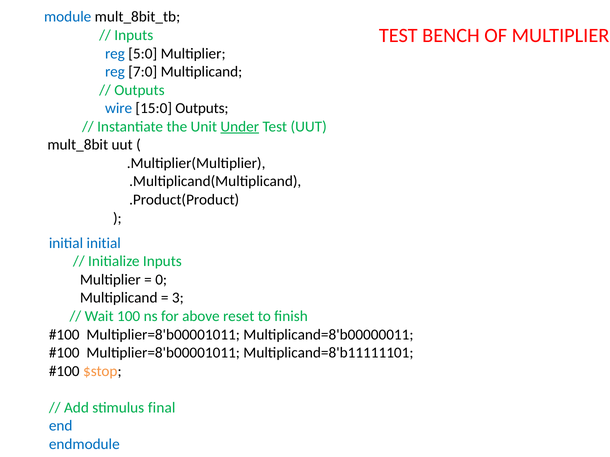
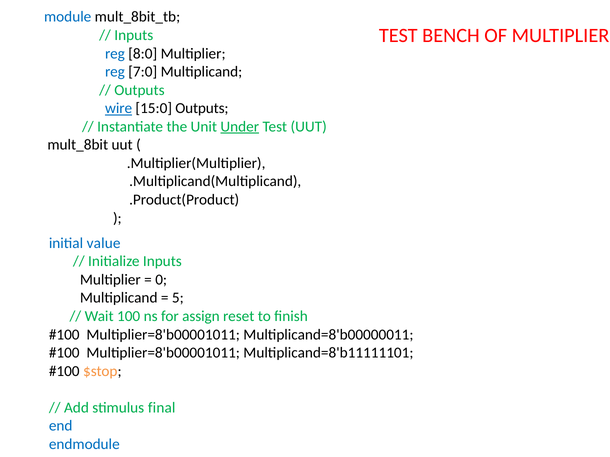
5:0: 5:0 -> 8:0 (143, 54)
wire underline: none -> present (119, 108)
initial initial: initial -> value (104, 243)
3: 3 -> 5 (178, 298)
above: above -> assign (201, 317)
